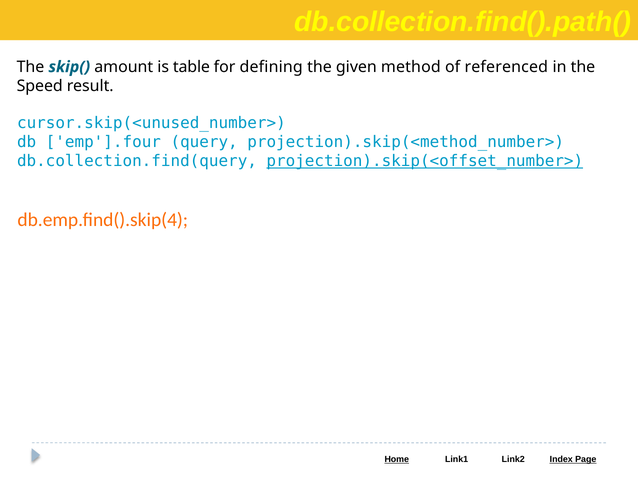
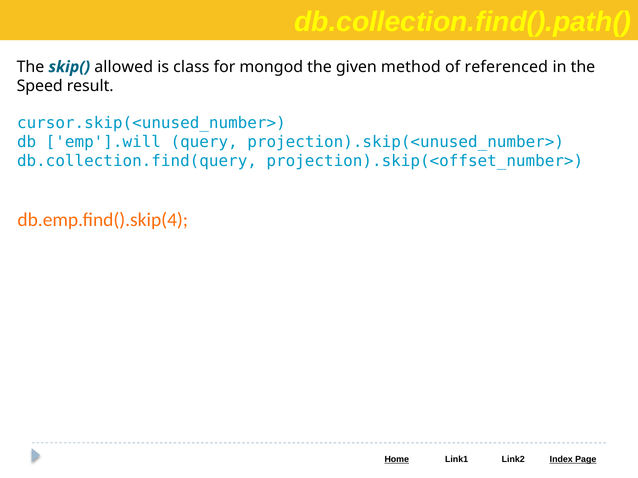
amount: amount -> allowed (124, 67)
table: table -> class (191, 67)
defining: defining -> mongod (271, 67)
emp'].four: emp'].four -> emp'].will (103, 142)
projection).skip(<method_number>: projection).skip(<method_number> -> projection).skip(<unused_number> (406, 142)
projection).skip(<offset_number> underline: present -> none (425, 161)
